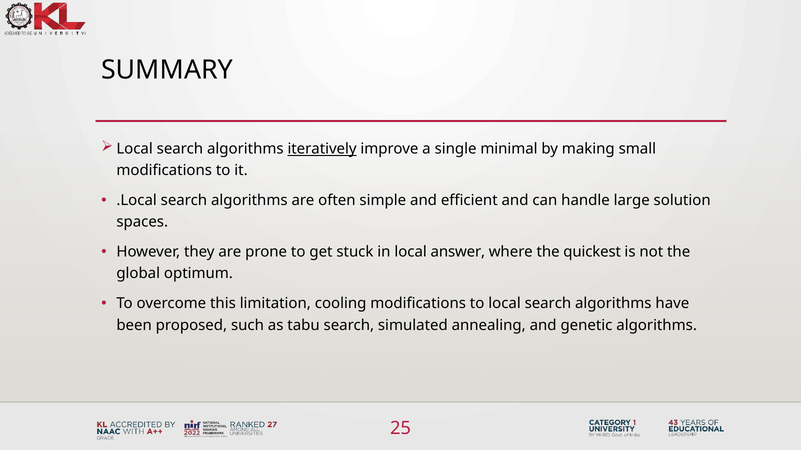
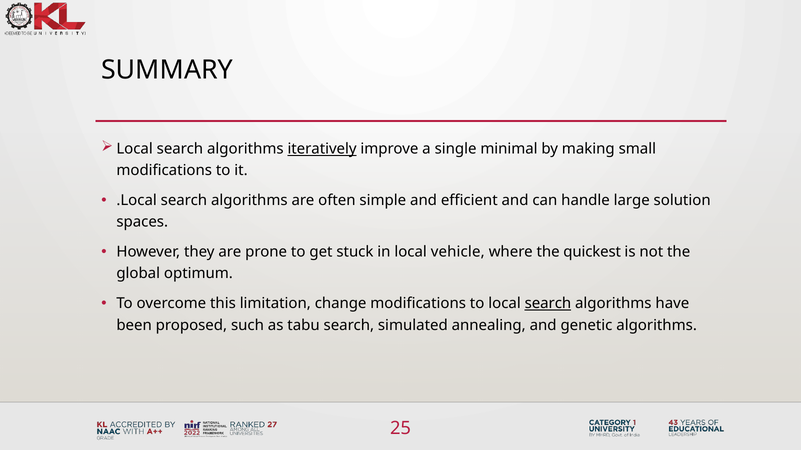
answer: answer -> vehicle (458, 252)
cooling: cooling -> change (341, 304)
search underline: none -> present (548, 304)
